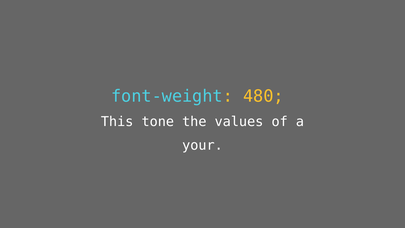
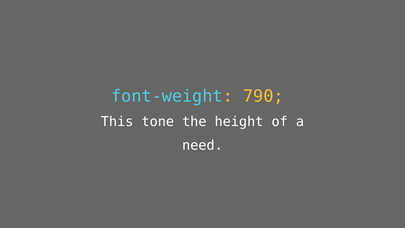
480: 480 -> 790 (263, 96)
values: values -> height (239, 122)
your: your -> need (202, 145)
